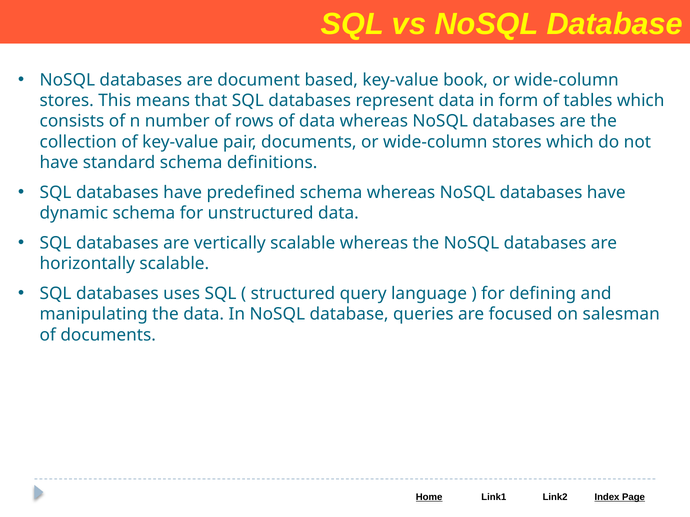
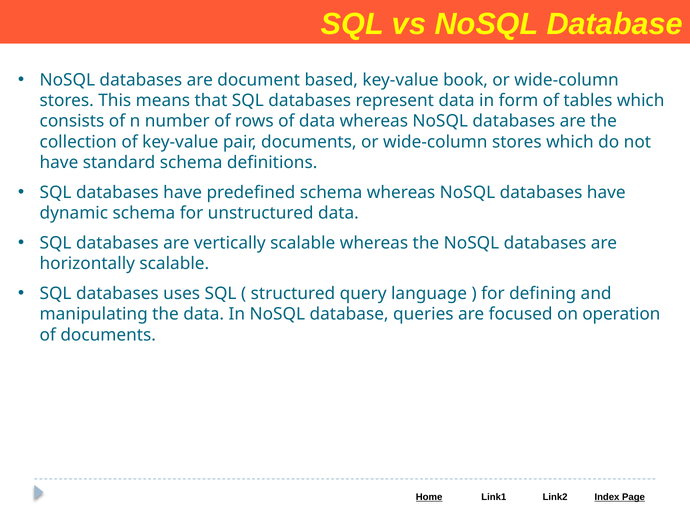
salesman: salesman -> operation (621, 315)
